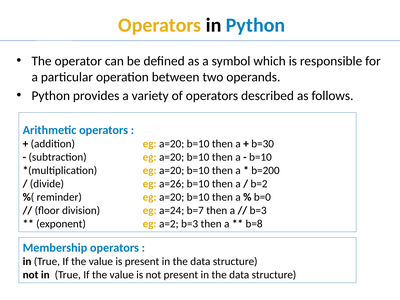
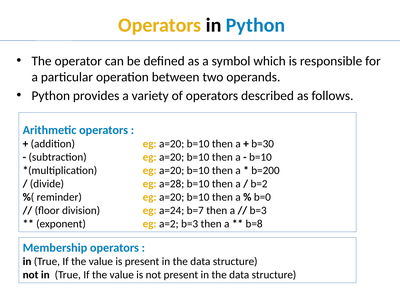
a=26: a=26 -> a=28 (172, 184)
